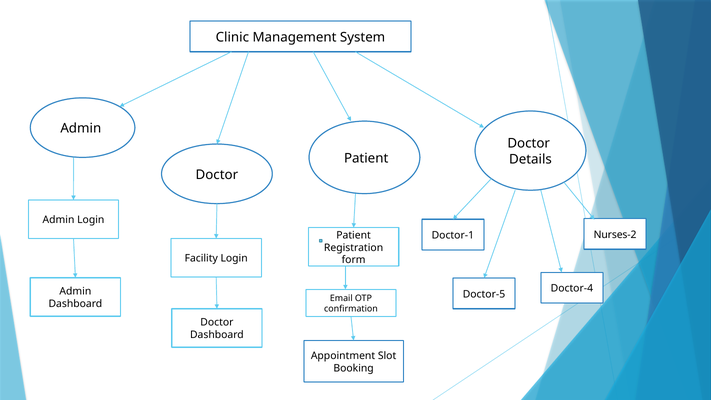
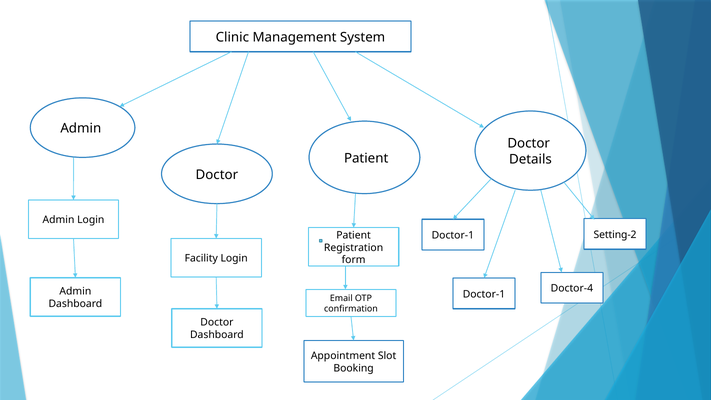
Nurses-2: Nurses-2 -> Setting-2 (615, 235)
Doctor-5: Doctor-5 -> Doctor-1 (484, 294)
